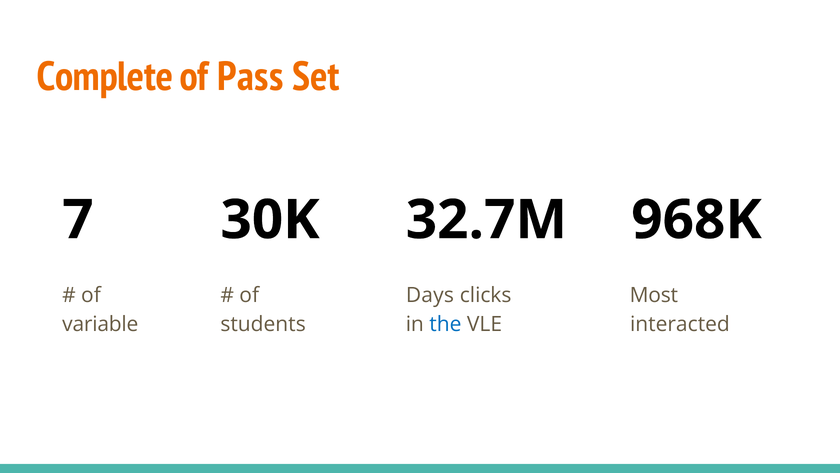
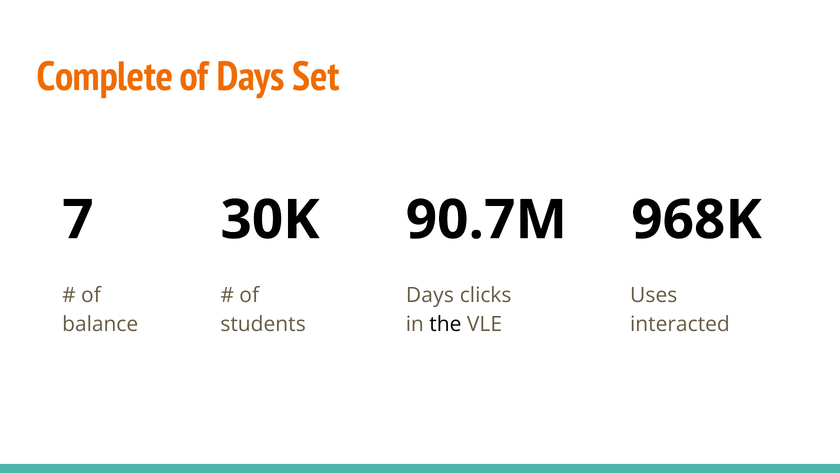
of Pass: Pass -> Days (251, 77)
32.7M: 32.7M -> 90.7M (486, 220)
Most: Most -> Uses (654, 295)
variable: variable -> balance (100, 324)
the colour: blue -> black (445, 324)
